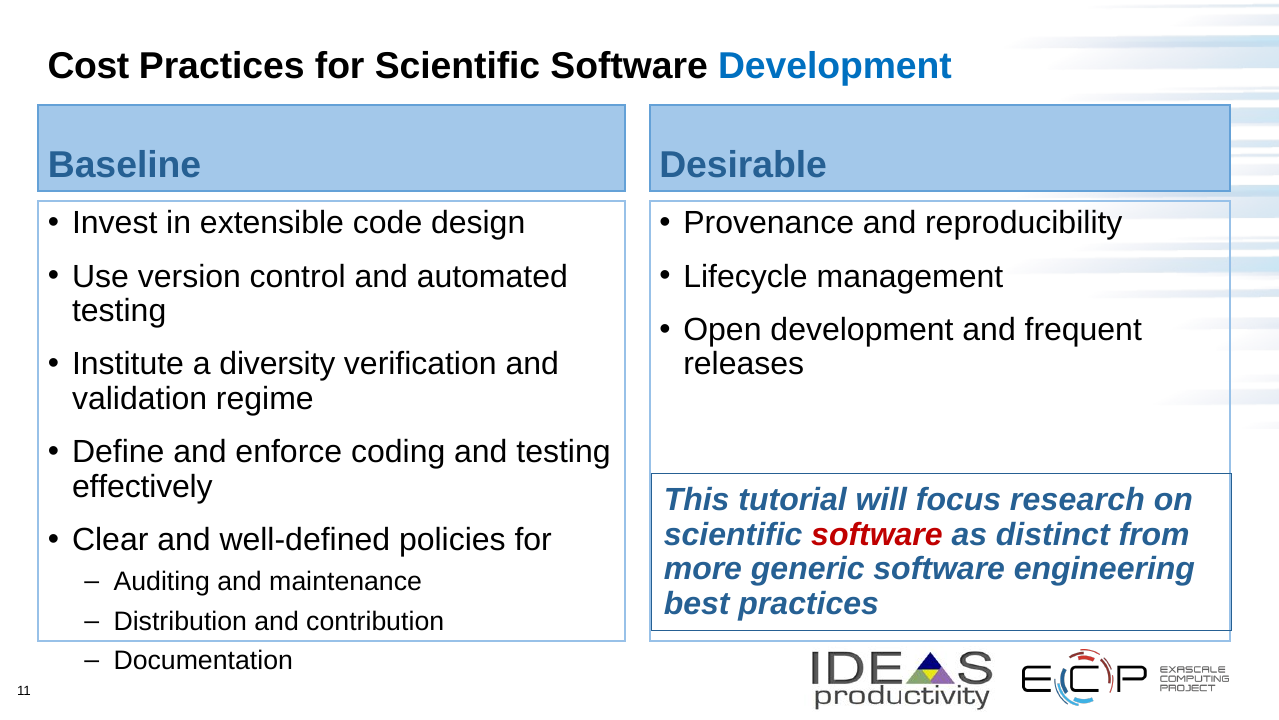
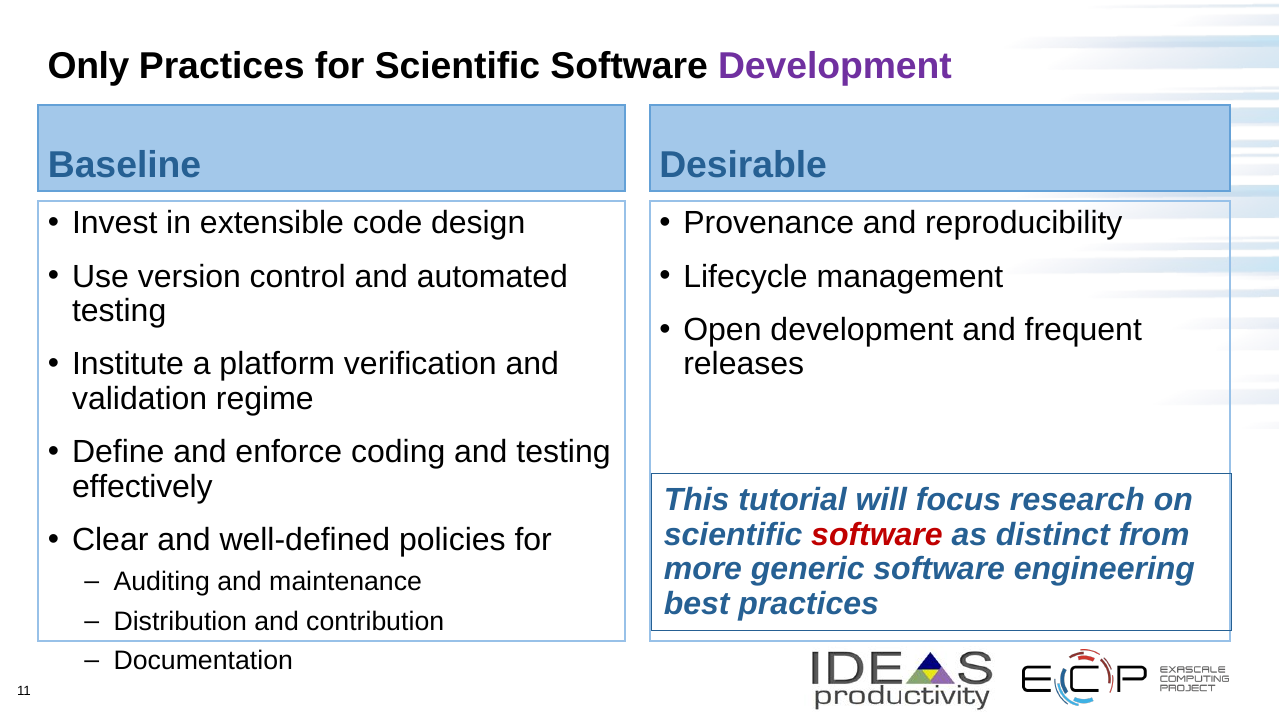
Cost: Cost -> Only (89, 66)
Development colour: blue -> purple (835, 66)
diversity: diversity -> platform (277, 364)
